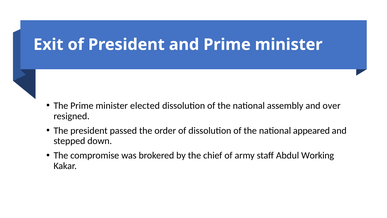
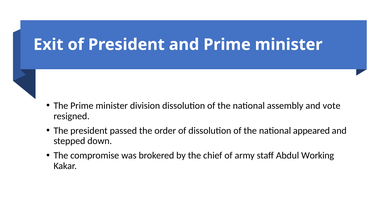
elected: elected -> division (145, 105)
over: over -> vote (332, 105)
